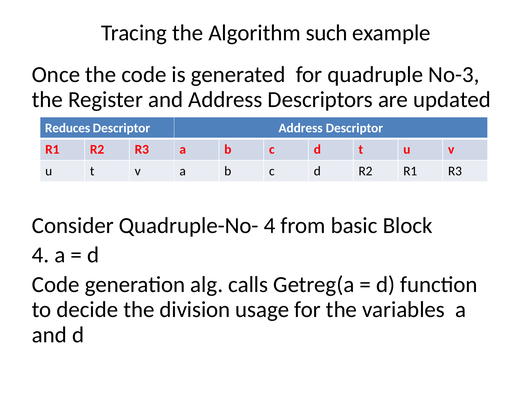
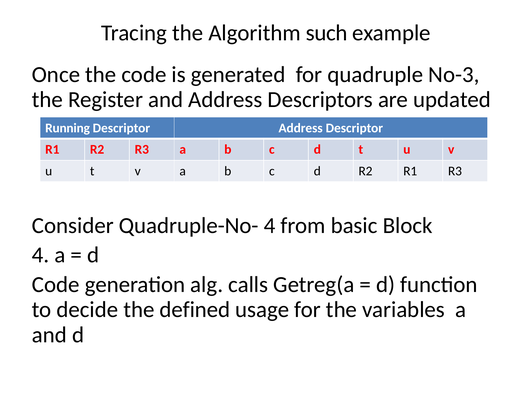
Reduces: Reduces -> Running (68, 128)
division: division -> defined (195, 310)
